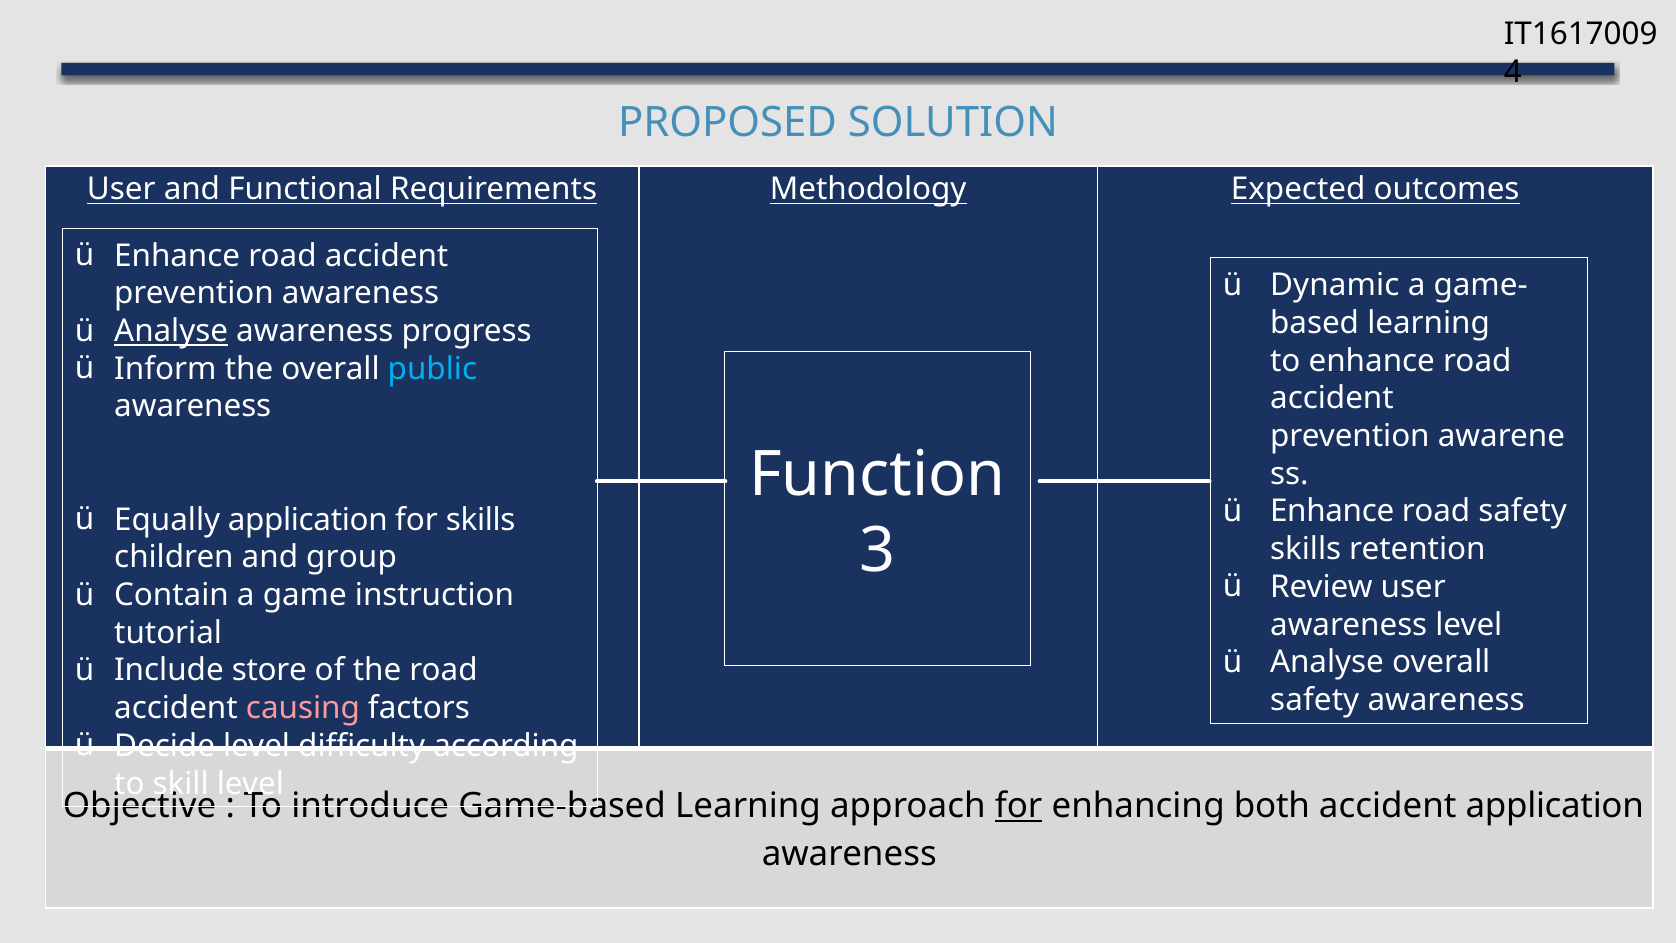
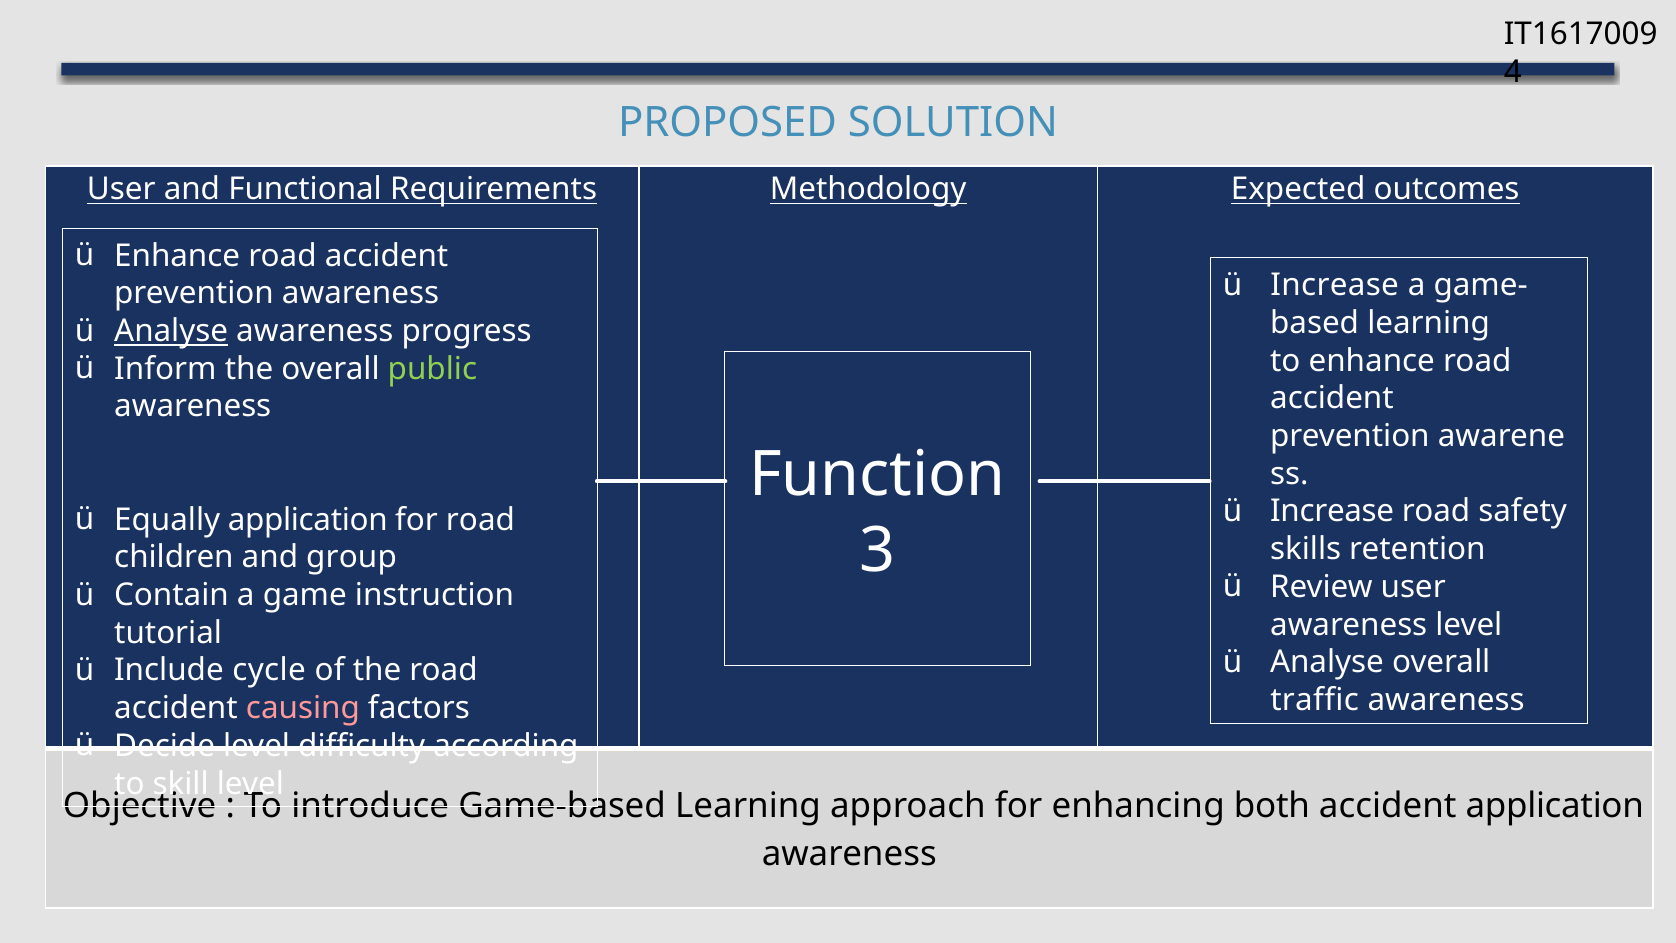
Dynamic: Dynamic -> Increase (1335, 285)
public colour: light blue -> light green (432, 369)
Enhance: Enhance -> Increase (1332, 511)
for skills: skills -> road (480, 520)
store: store -> cycle (269, 670)
safety: safety -> traffic (1315, 700)
for underline: present -> none (1019, 806)
